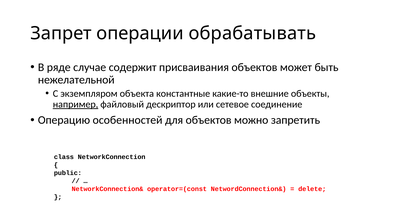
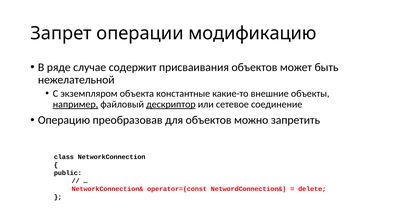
обрабатывать: обрабатывать -> модификацию (252, 34)
дескриптор underline: none -> present (171, 105)
особенностей: особенностей -> преобразовав (128, 120)
